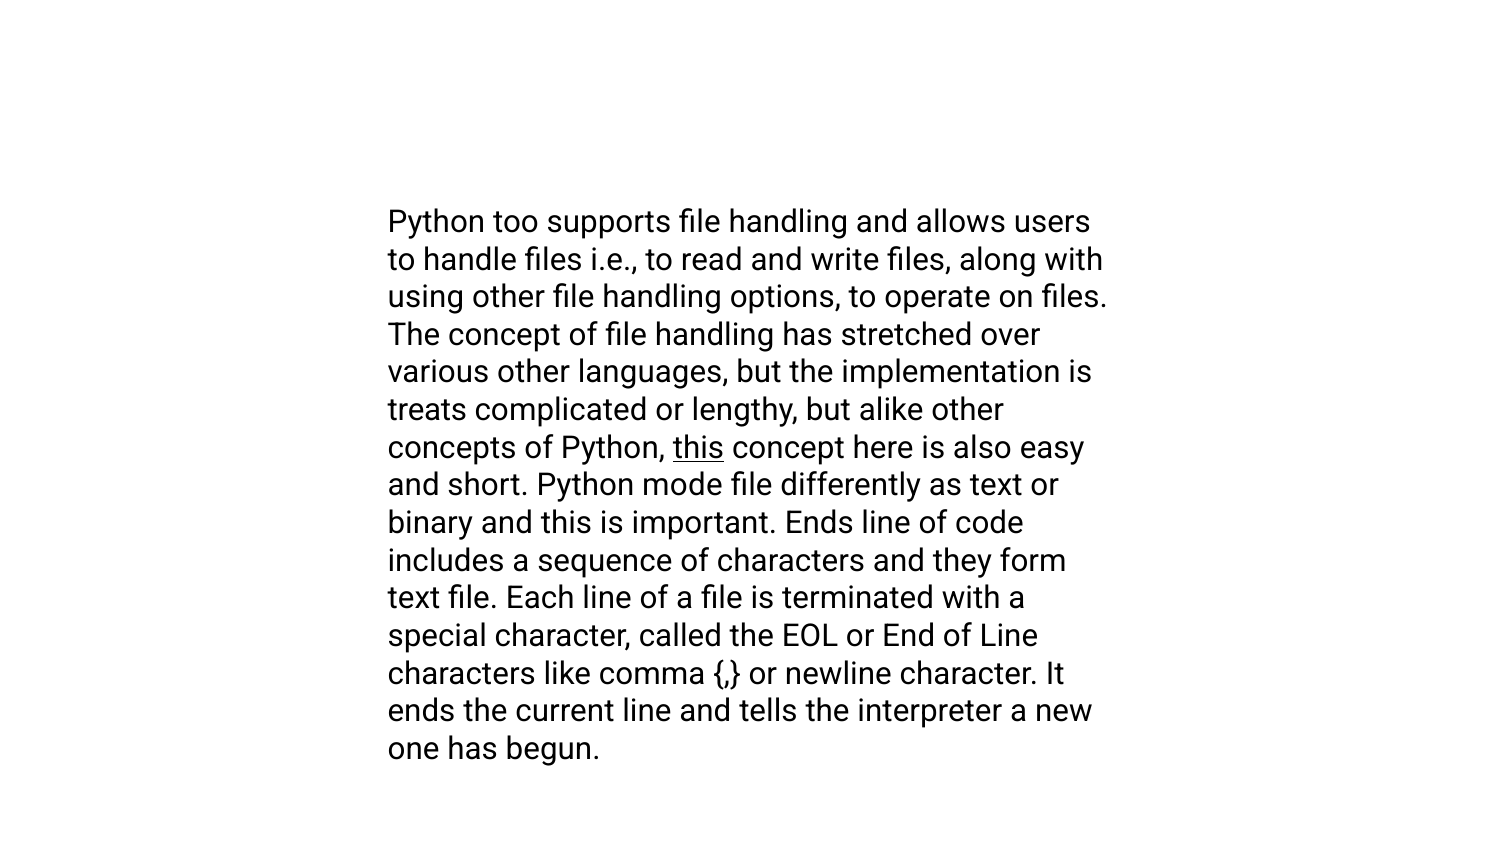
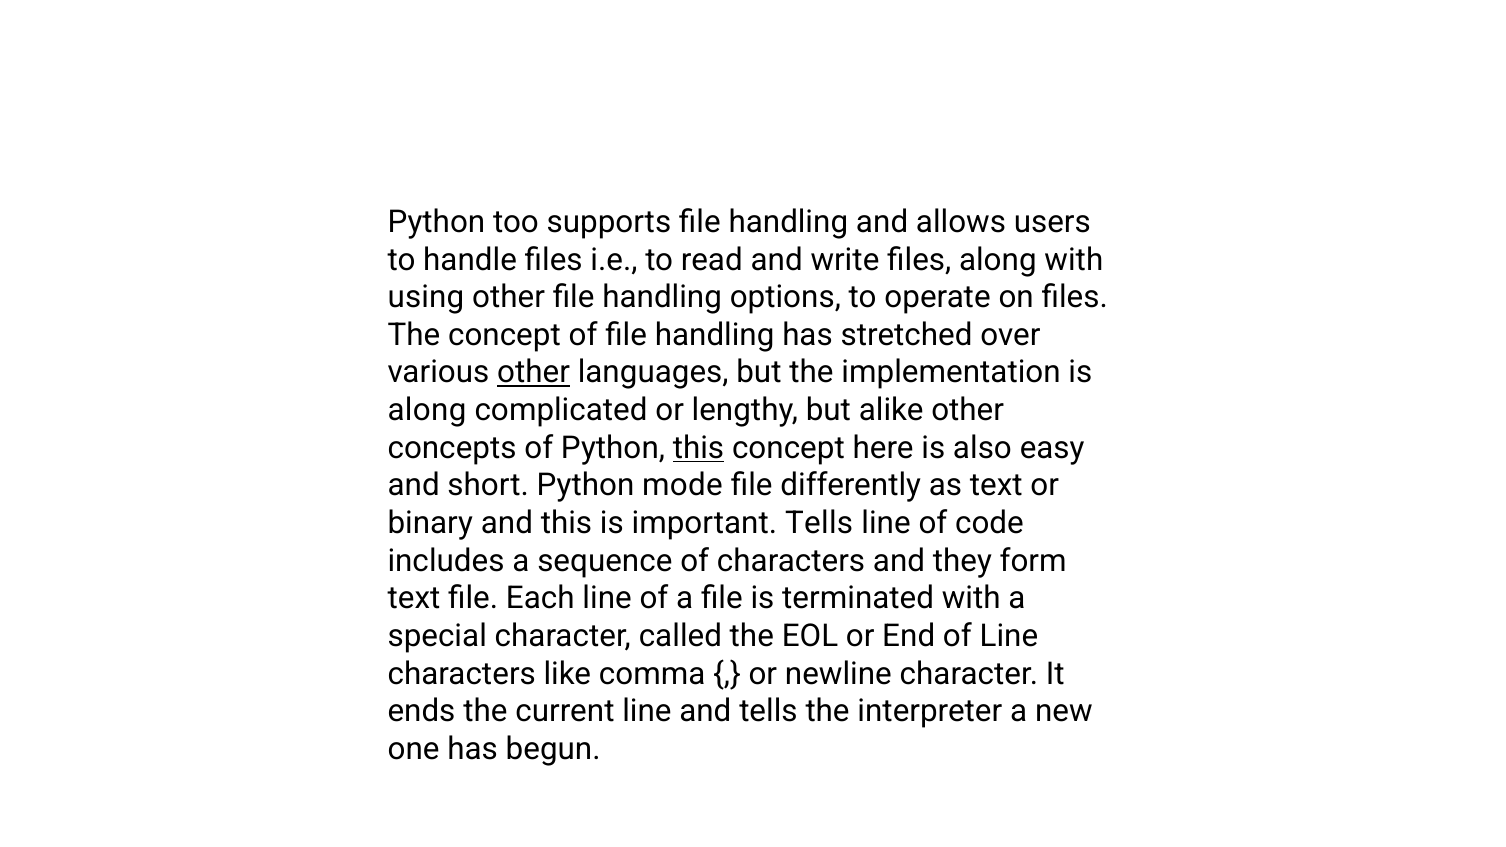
other underline: none -> present (534, 373)
treats: treats -> along (427, 410)
important Ends: Ends -> Tells (819, 523)
